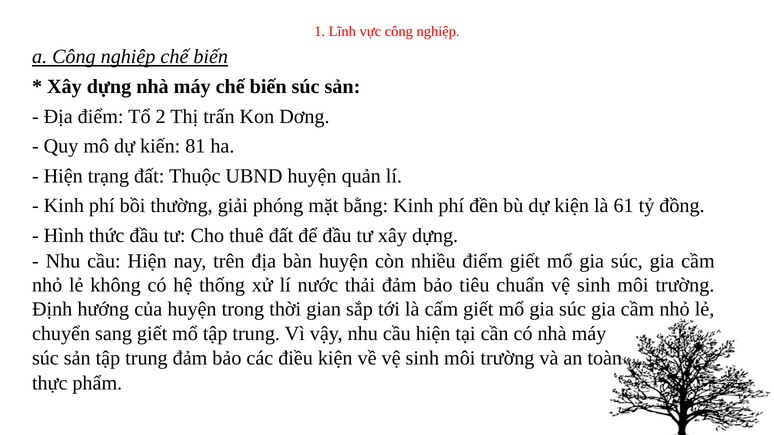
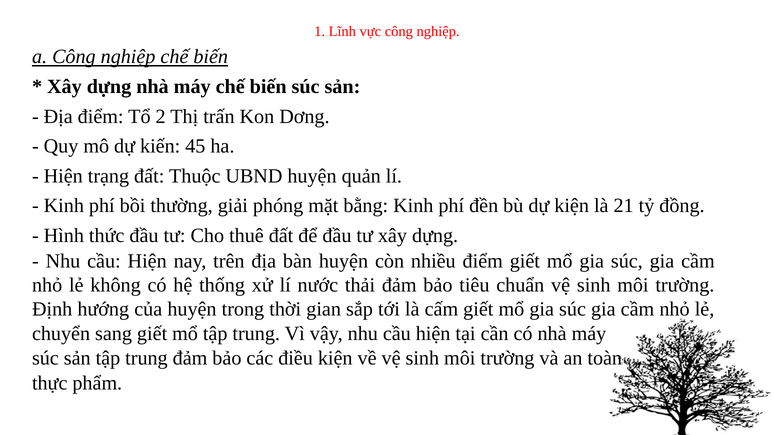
81: 81 -> 45 (195, 146)
61: 61 -> 21 (624, 206)
